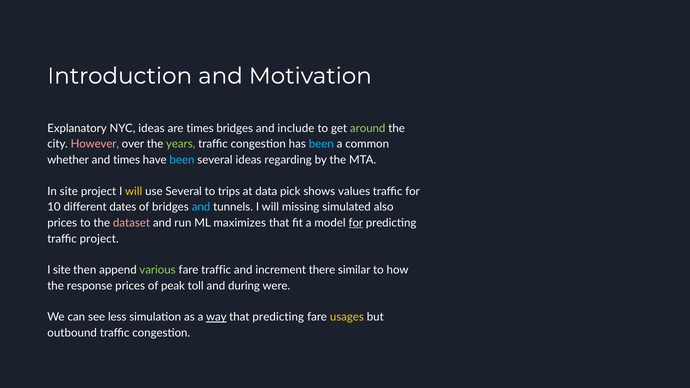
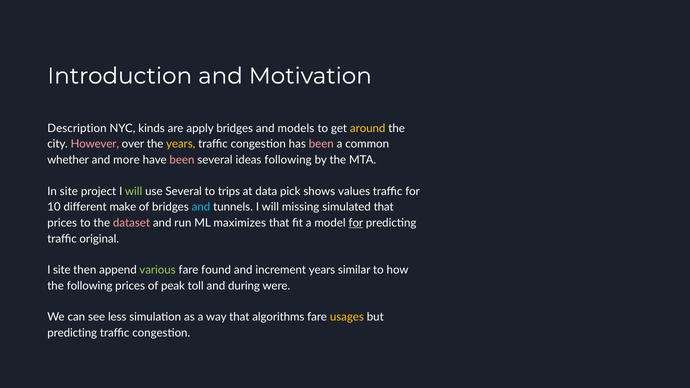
Explanatory: Explanatory -> Description (77, 128)
NYC ideas: ideas -> kinds (152, 128)
are times: times -> apply (200, 128)
include: include -> models (296, 128)
around colour: light green -> yellow (368, 128)
years colour: light green -> yellow (181, 144)
been colour: light blue -> pink (321, 144)
and times: times -> more (126, 160)
been colour: light blue -> pink (182, 160)
ideas regarding: regarding -> following (288, 160)
will colour: yellow -> light green (134, 191)
dates: dates -> make (123, 207)
simulated also: also -> that (384, 207)
traffic project: project -> original (99, 239)
fare traffic: traffic -> found (216, 270)
increment there: there -> years (322, 270)
the response: response -> following (90, 286)
way underline: present -> none (216, 317)
that predicting: predicting -> algorithms (278, 317)
outbound: outbound -> predicting (72, 333)
